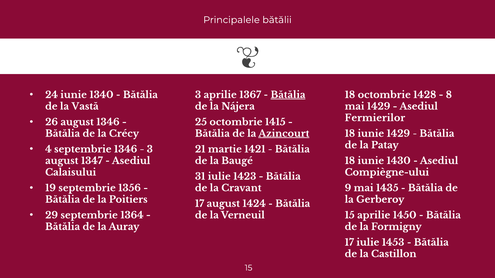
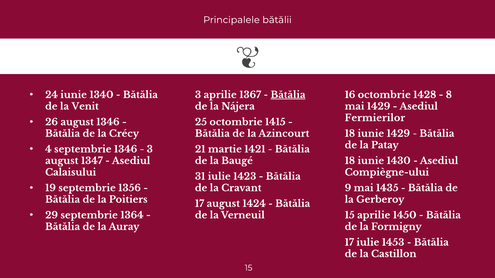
18: 18 -> 16 (350, 95)
Vastă: Vastă -> Venit (85, 107)
Azincourt underline: present -> none (284, 134)
